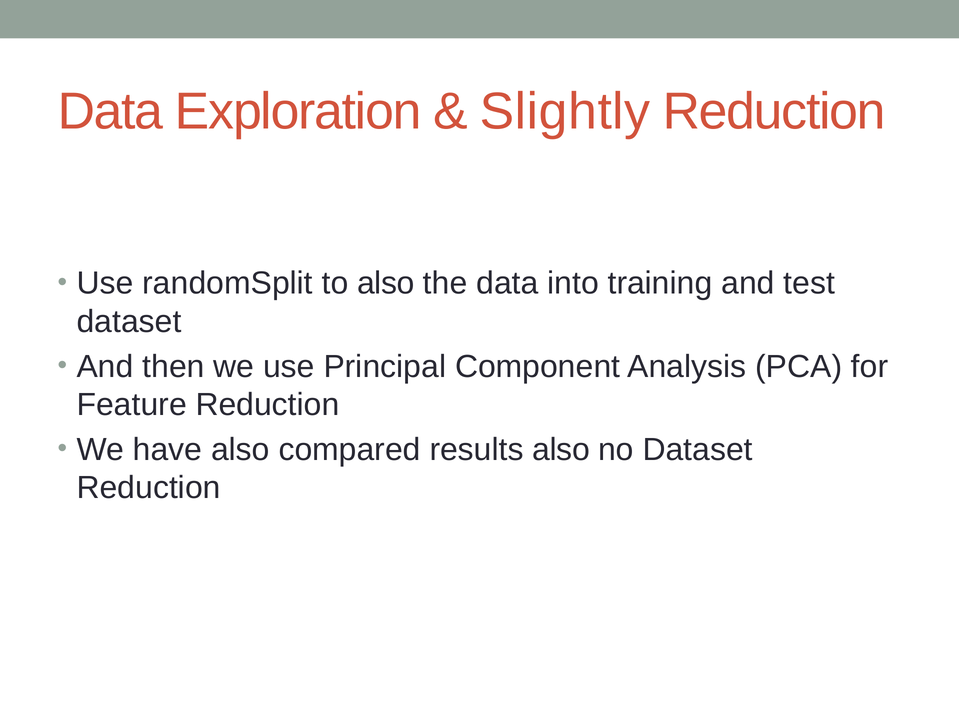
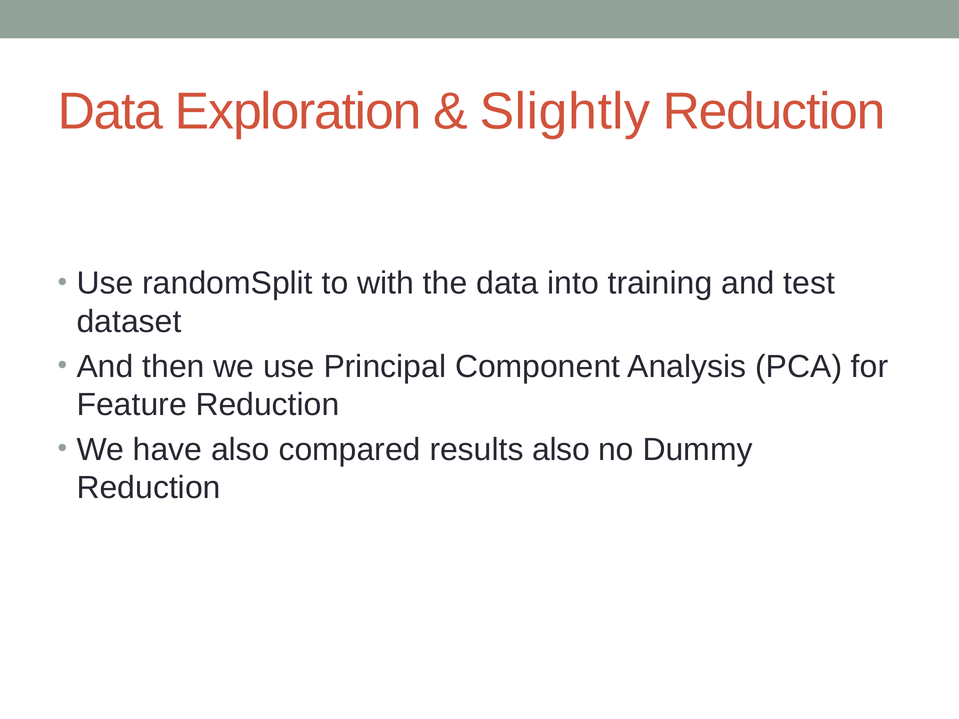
to also: also -> with (386, 284)
no Dataset: Dataset -> Dummy (698, 450)
